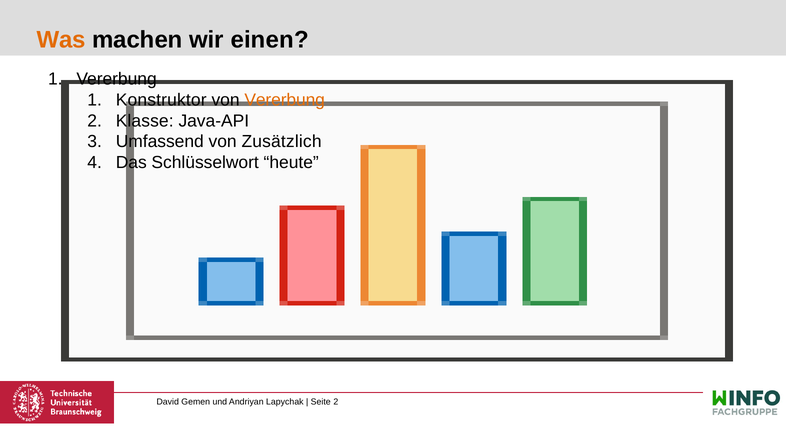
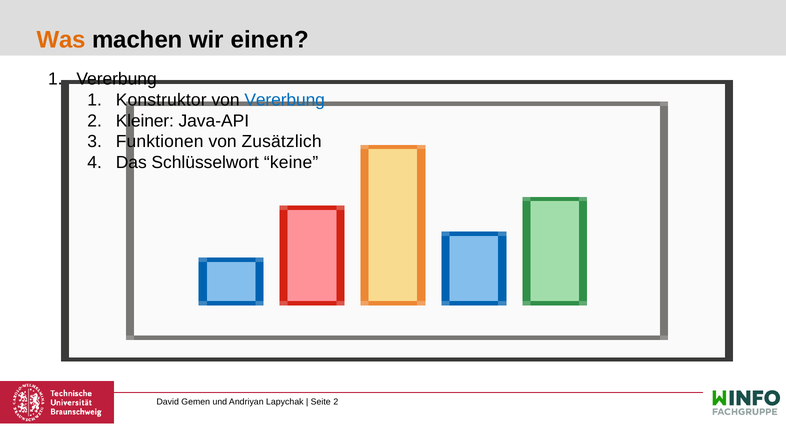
Vererbung colour: orange -> blue (285, 100)
Klasse: Klasse -> Kleiner (145, 121)
Umfassend: Umfassend -> Funktionen (160, 142)
heute: heute -> keine (291, 163)
